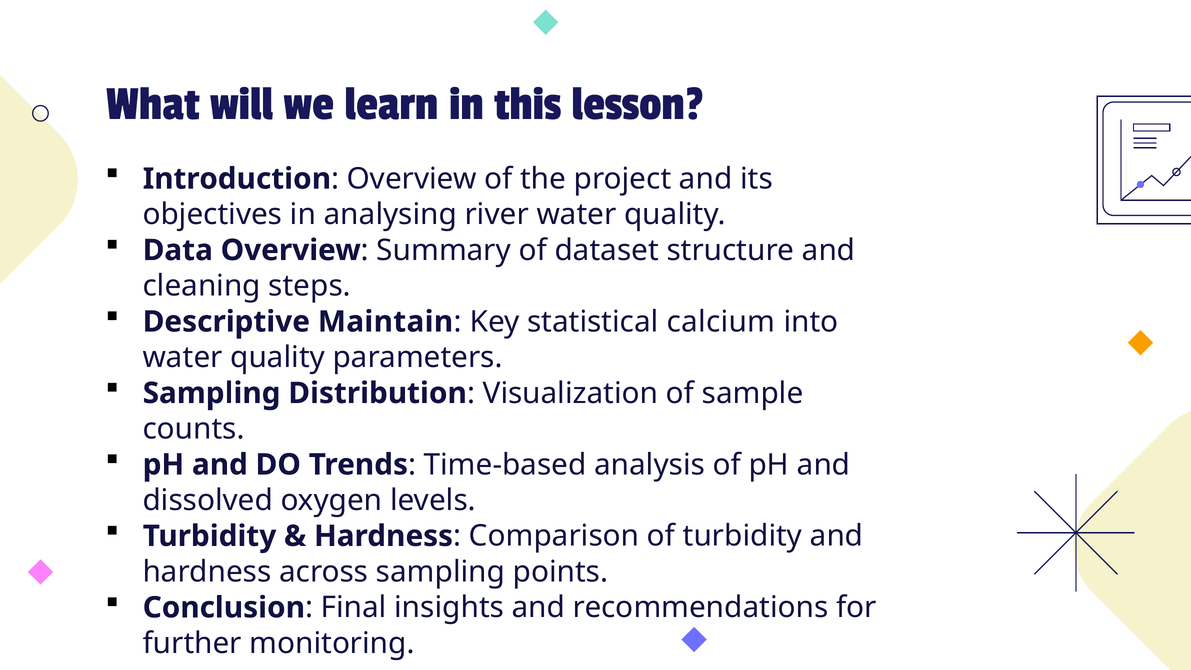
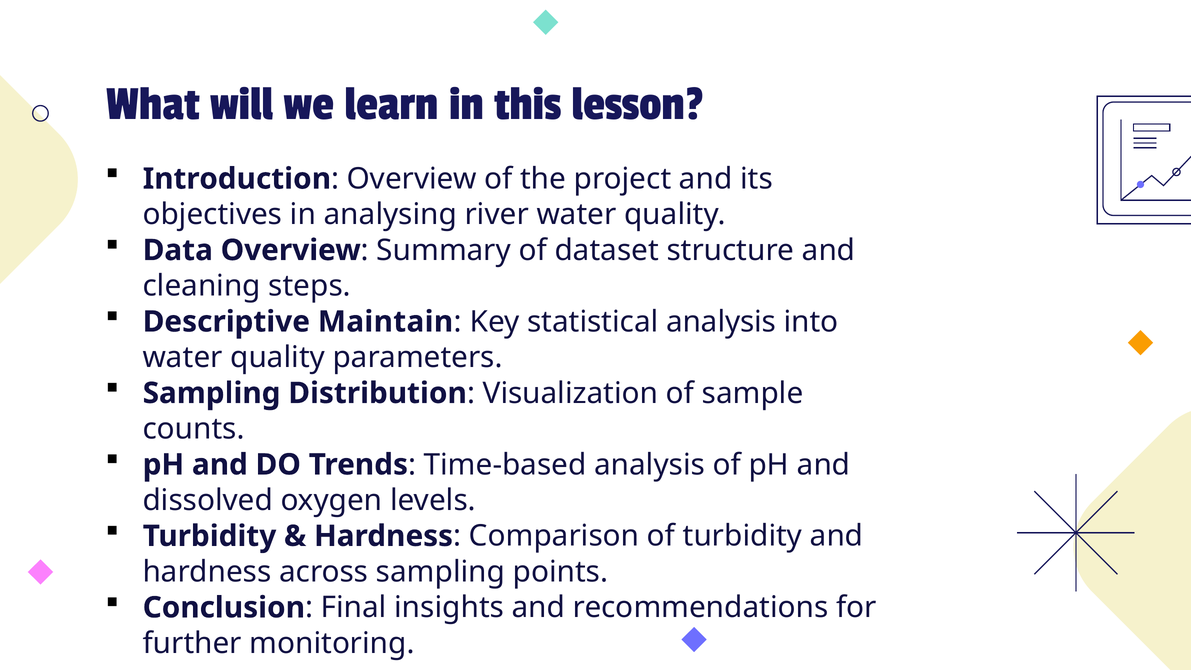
statistical calcium: calcium -> analysis (721, 322)
